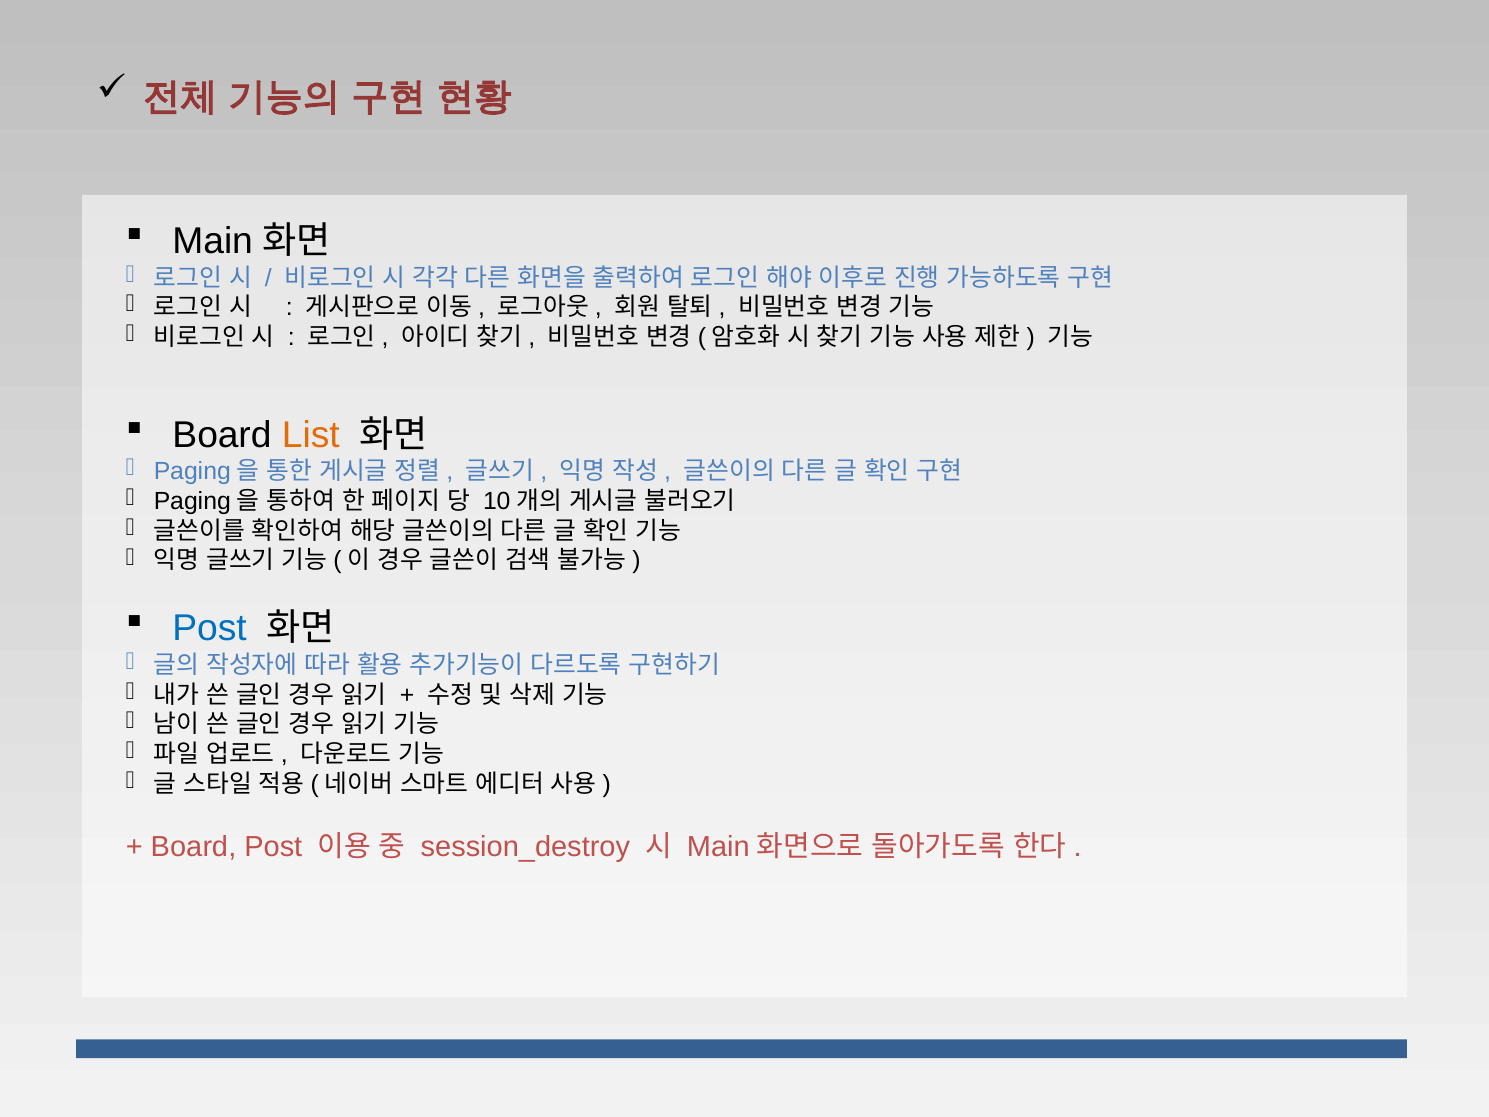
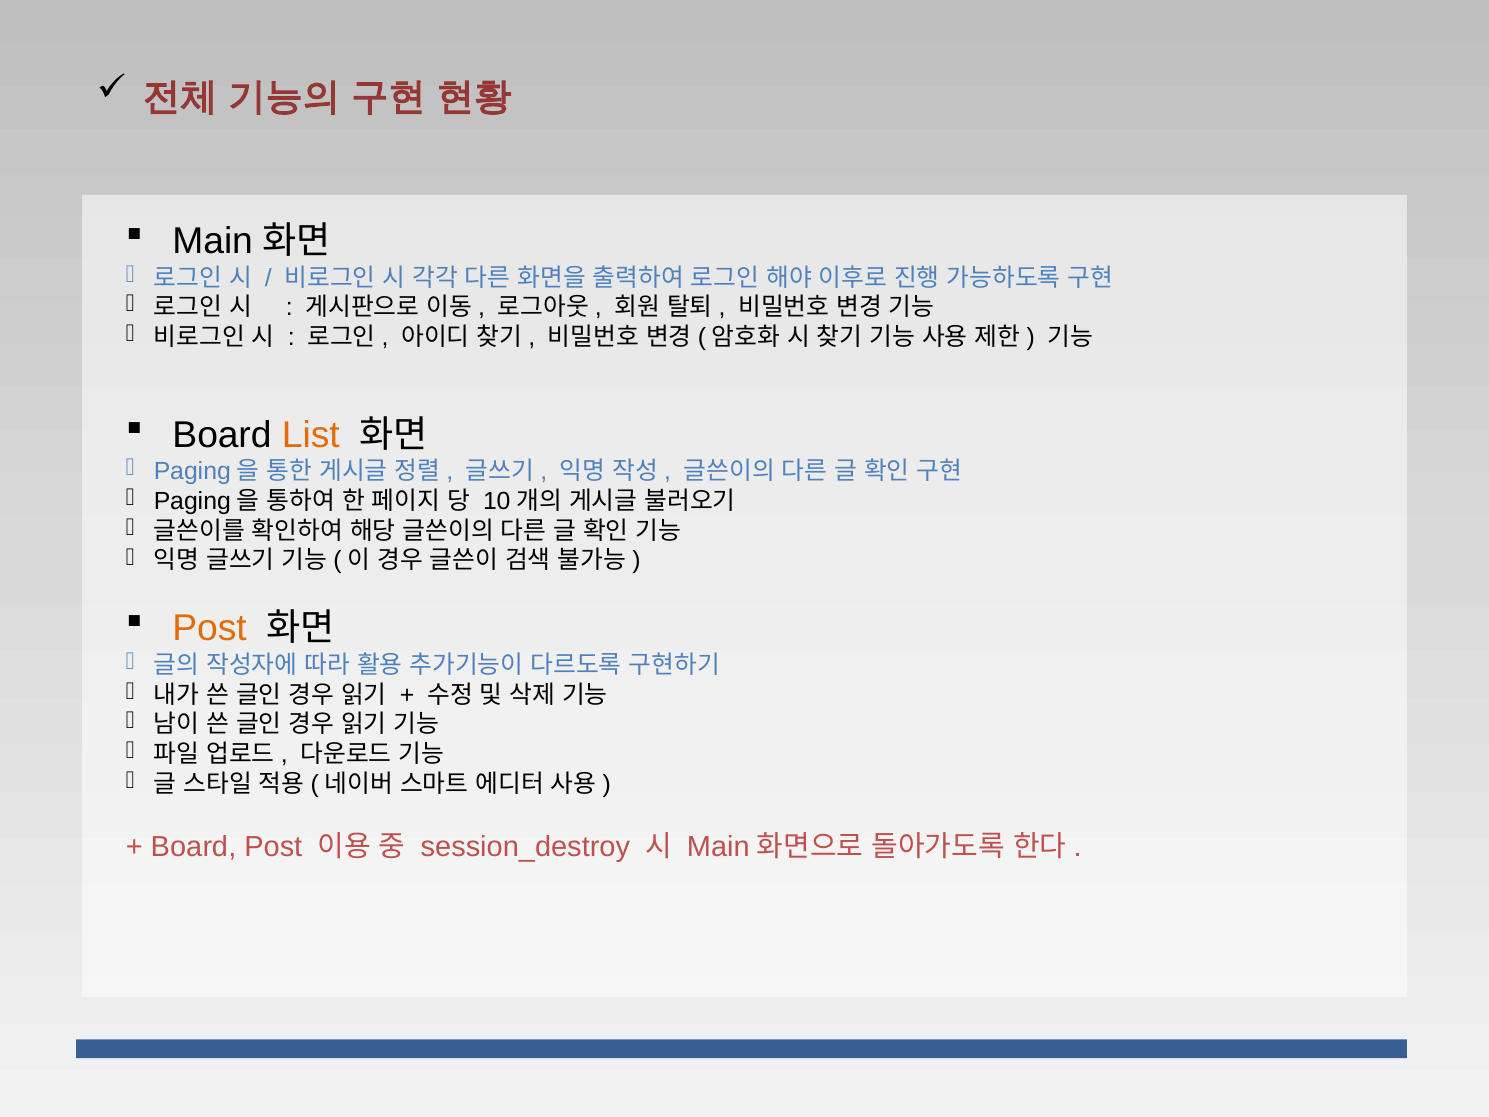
Post colour: blue -> orange (210, 629)
